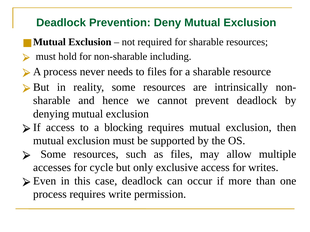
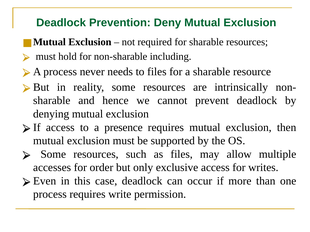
blocking: blocking -> presence (124, 128)
cycle: cycle -> order (101, 168)
